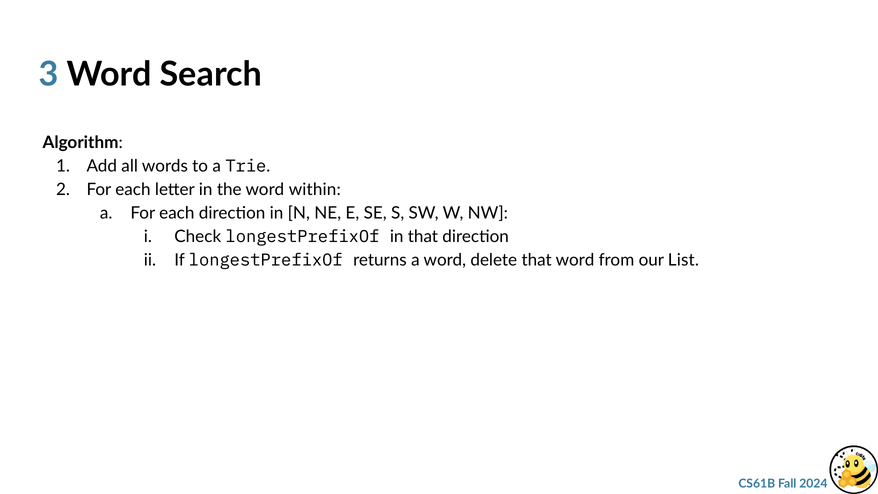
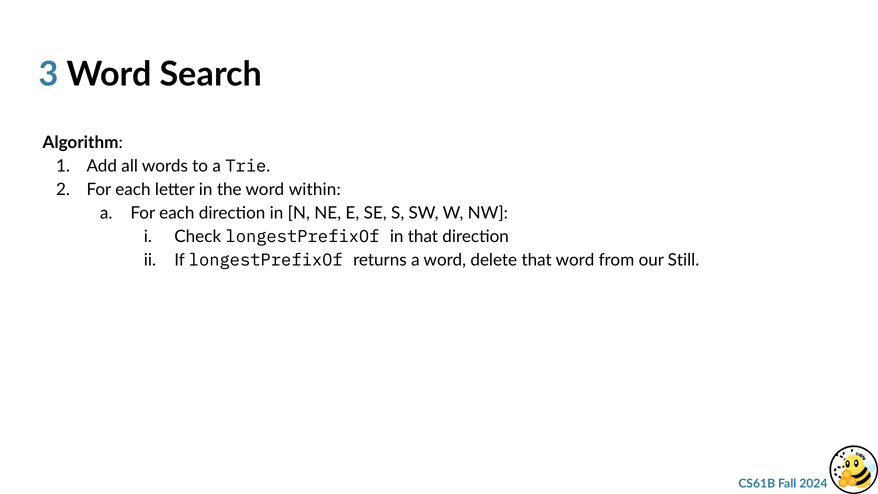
List: List -> Still (683, 260)
